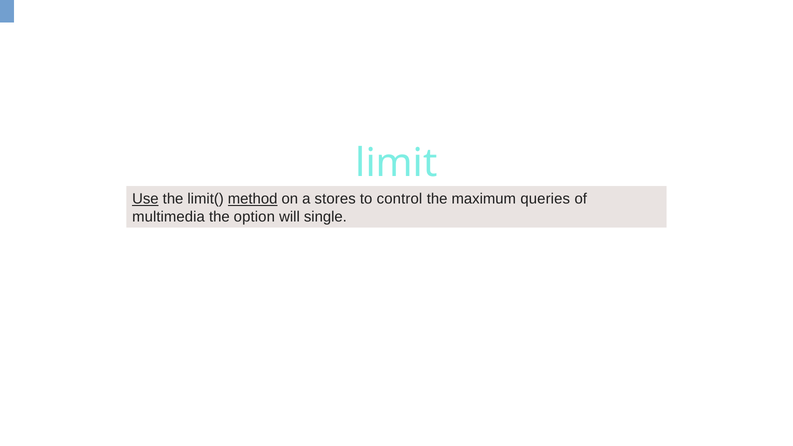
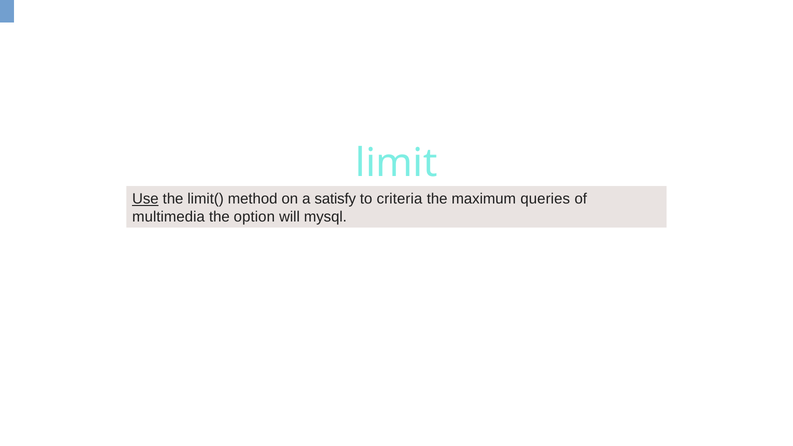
method underline: present -> none (253, 199)
stores: stores -> satisfy (335, 199)
control: control -> criteria (399, 199)
single: single -> mysql (325, 217)
